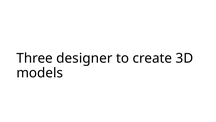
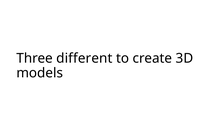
designer: designer -> different (84, 58)
